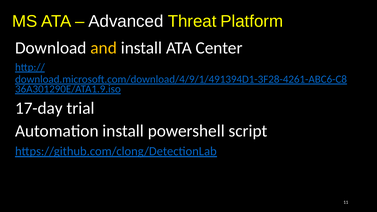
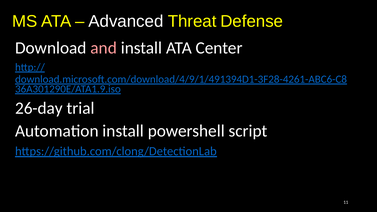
Platform: Platform -> Defense (252, 21)
and colour: yellow -> pink (104, 48)
17-day: 17-day -> 26-day (39, 108)
